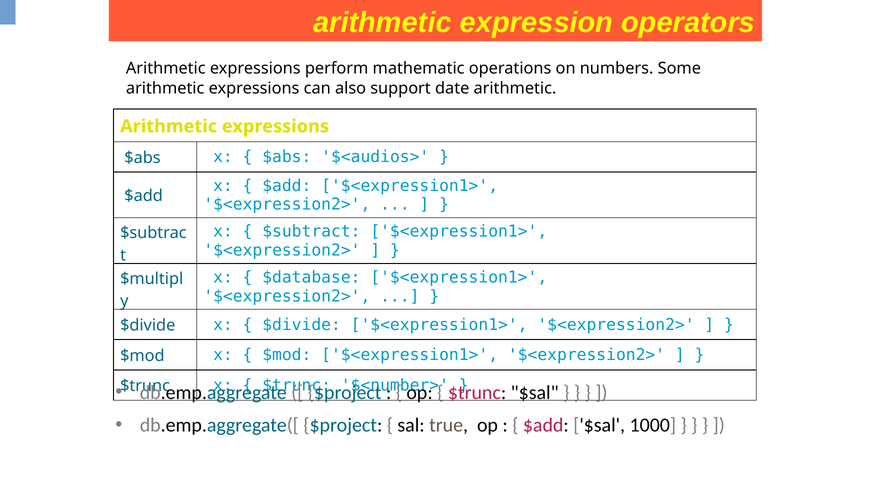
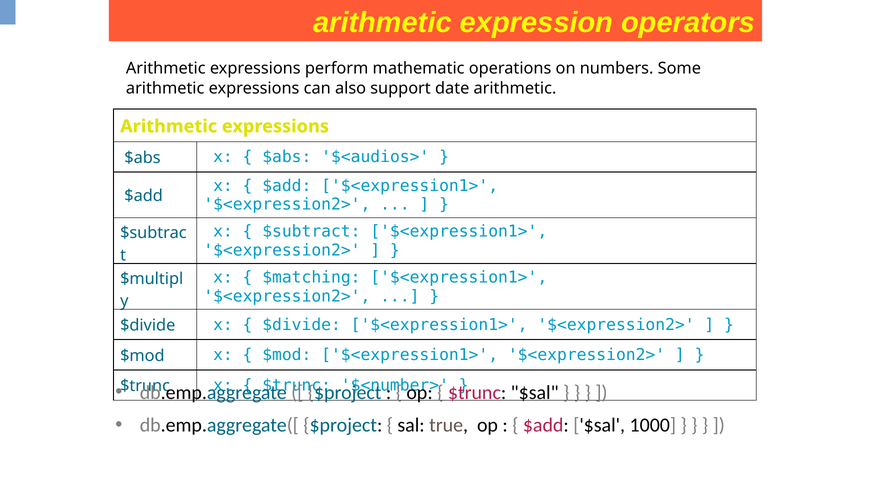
$database: $database -> $matching (311, 277)
